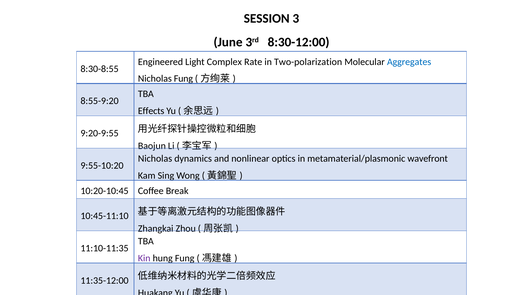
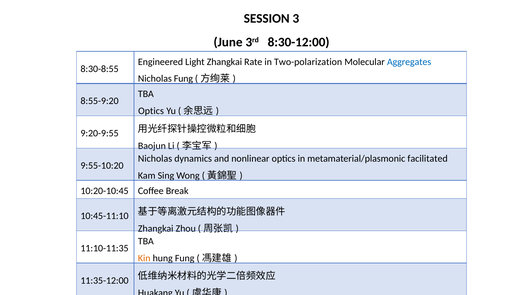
Light Complex: Complex -> Zhangkai (224, 62)
Effects: Effects -> Optics (151, 111)
wavefront: wavefront -> facilitated (428, 158)
Kin colour: purple -> orange (144, 258)
